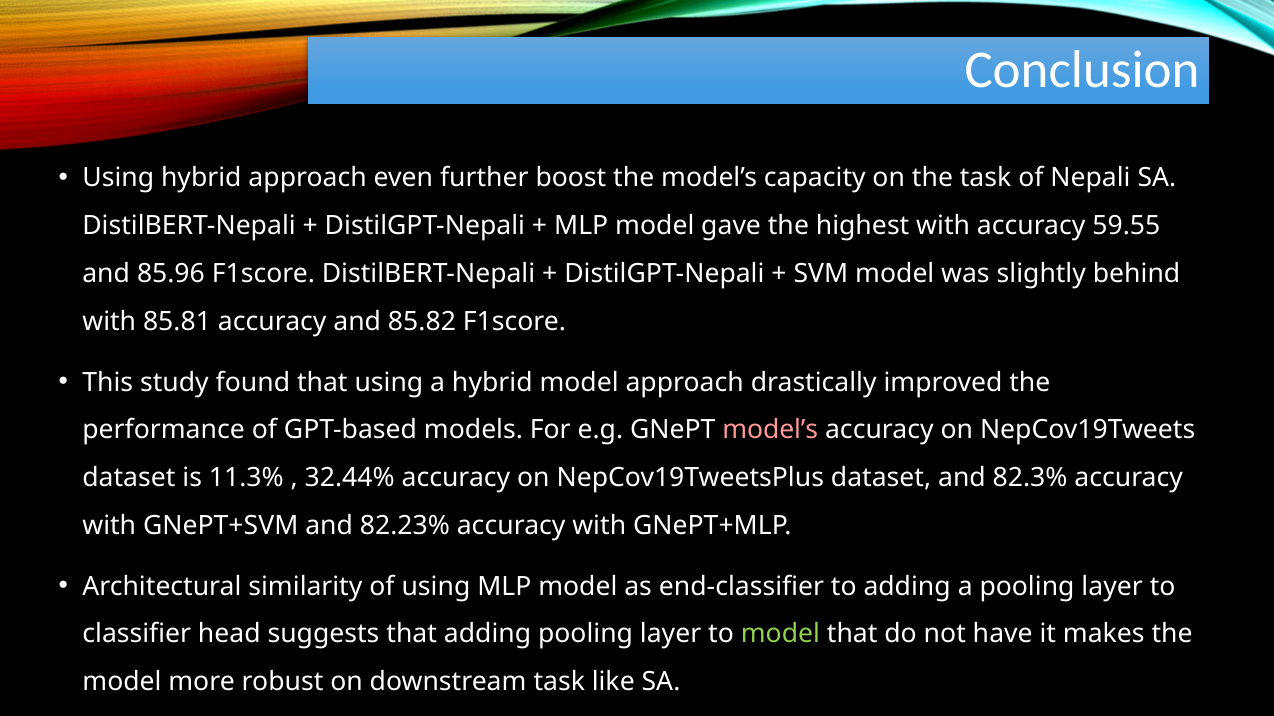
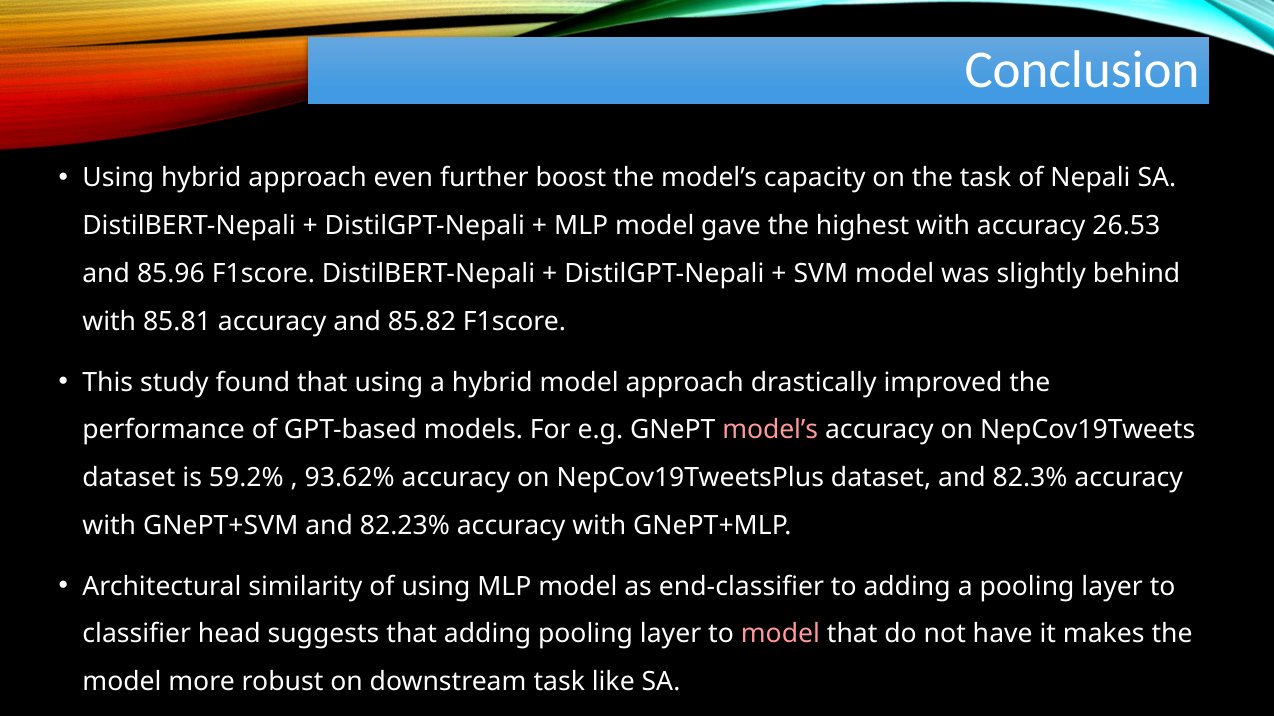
59.55: 59.55 -> 26.53 (1126, 226)
11.3%: 11.3% -> 59.2% (246, 478)
32.44%: 32.44% -> 93.62% (350, 478)
model colour: light green -> pink (780, 635)
